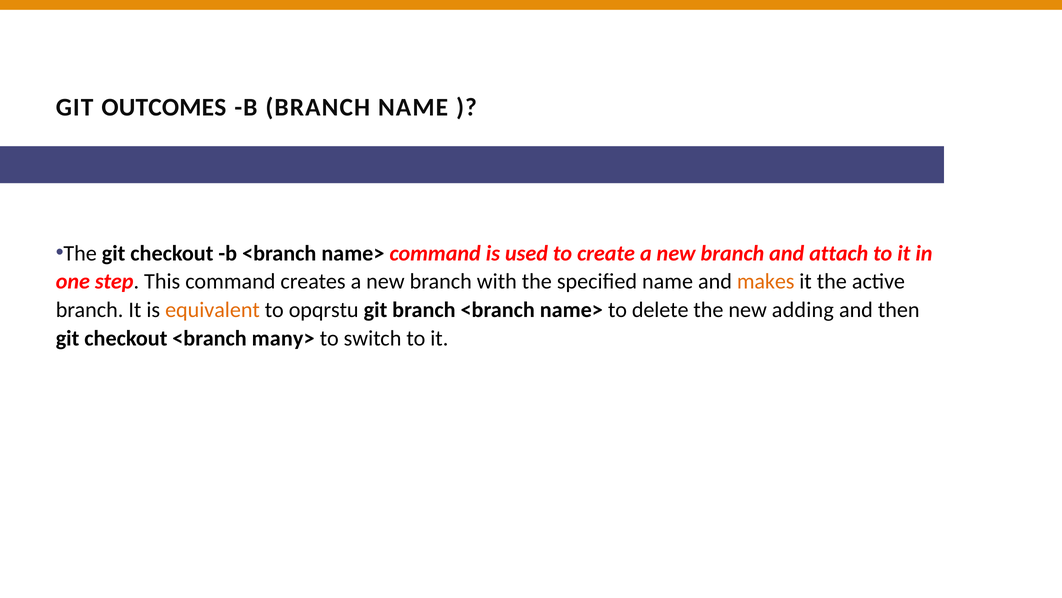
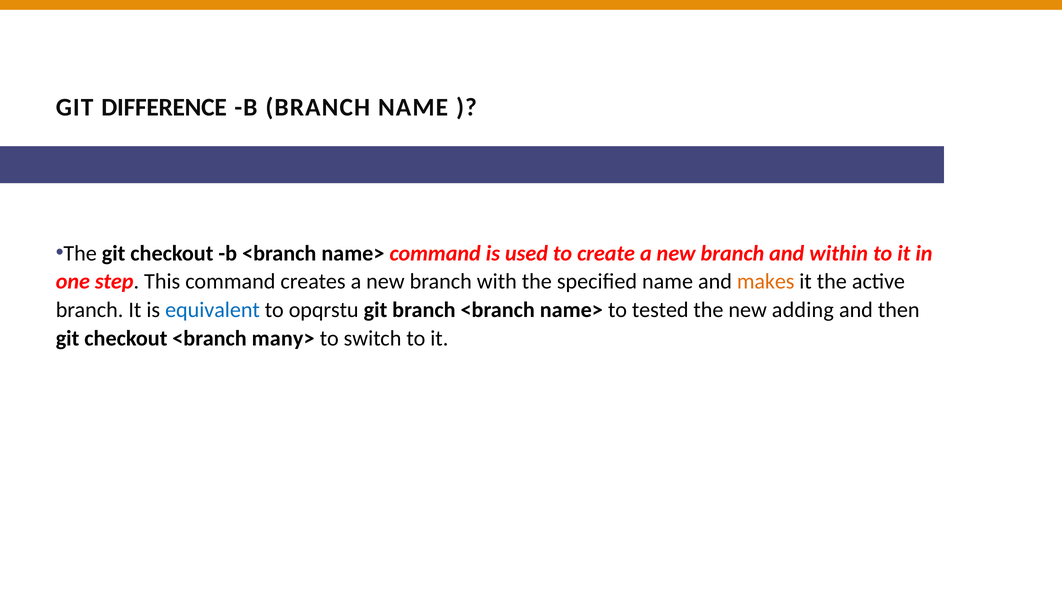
OUTCOMES: OUTCOMES -> DIFFERENCE (164, 107)
attach: attach -> within (839, 253)
equivalent colour: orange -> blue (213, 310)
delete: delete -> tested (660, 310)
